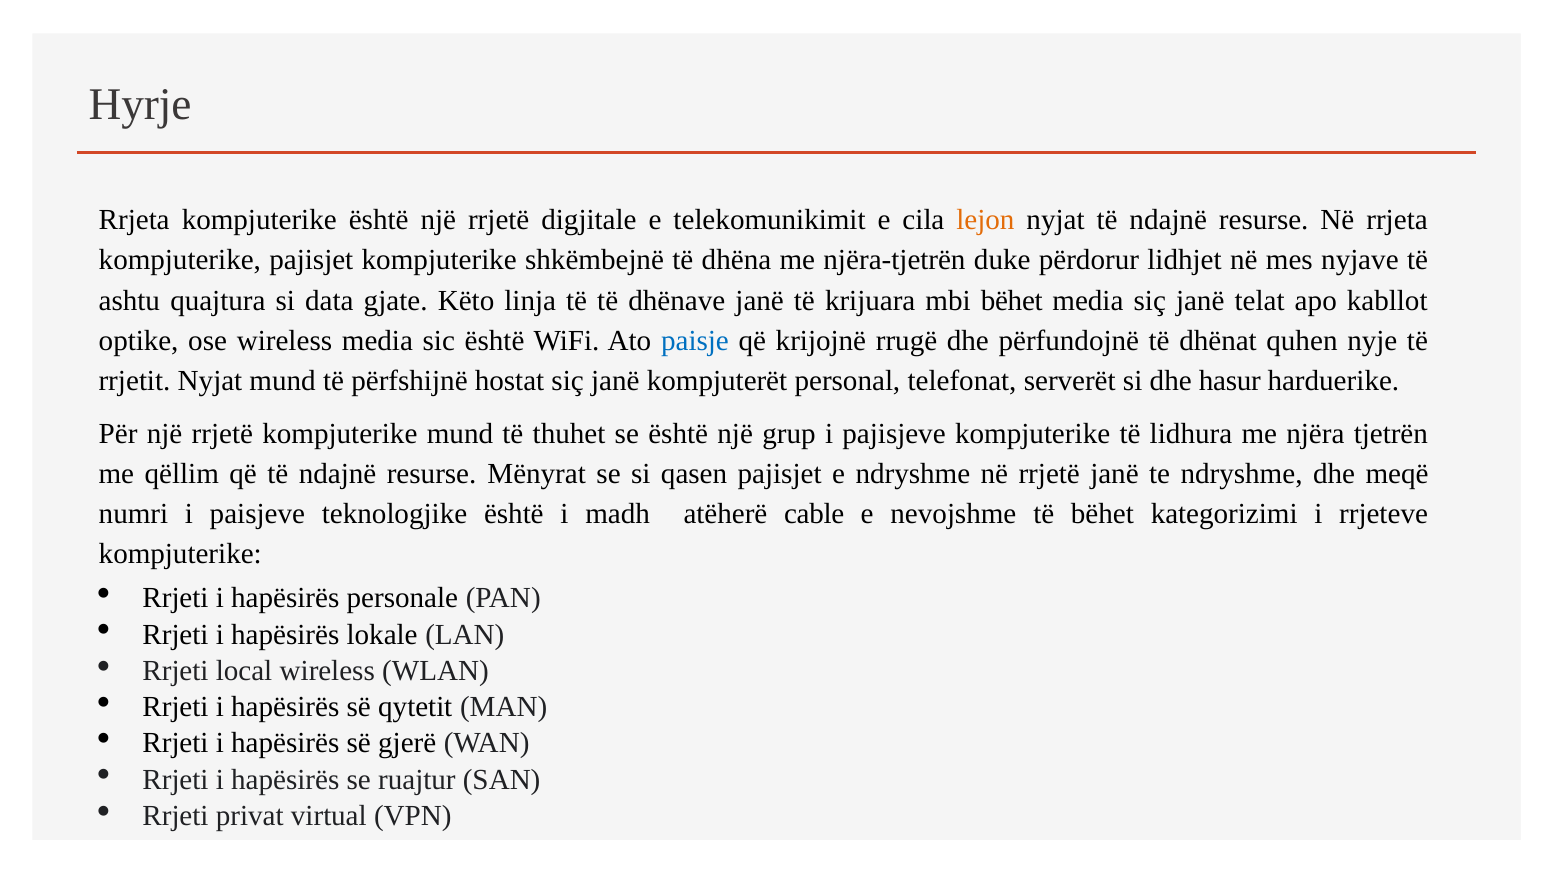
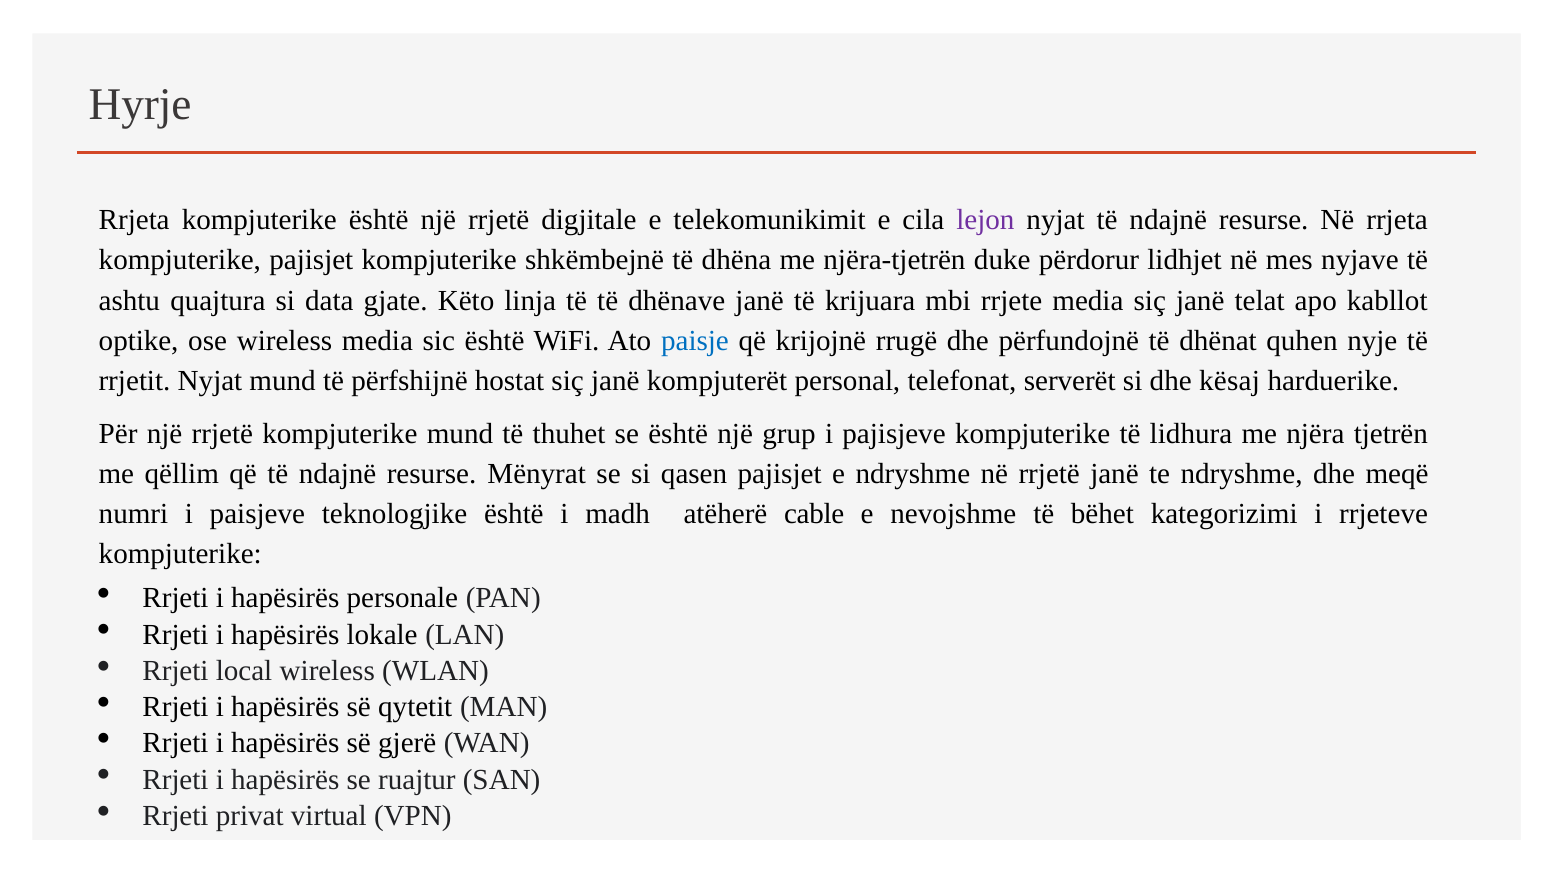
lejon colour: orange -> purple (985, 220)
mbi bëhet: bëhet -> rrjete (1012, 301)
hasur: hasur -> kësaj (1230, 381)
